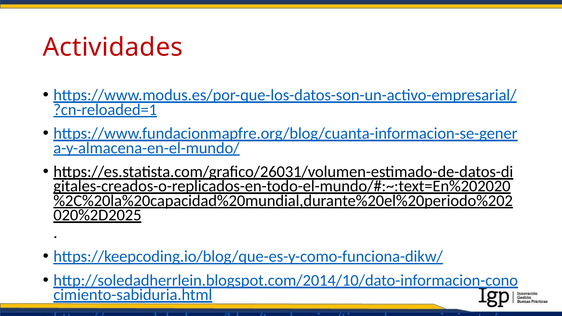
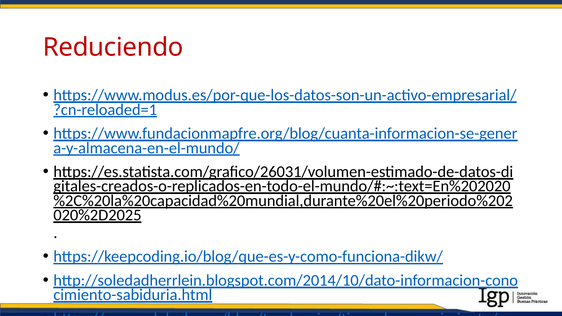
Actividades: Actividades -> Reduciendo (113, 47)
